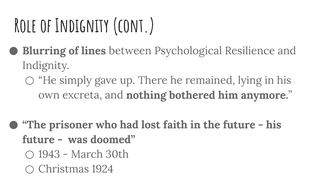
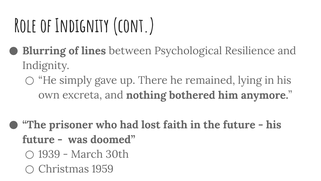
1943: 1943 -> 1939 (49, 154)
1924: 1924 -> 1959 (103, 169)
